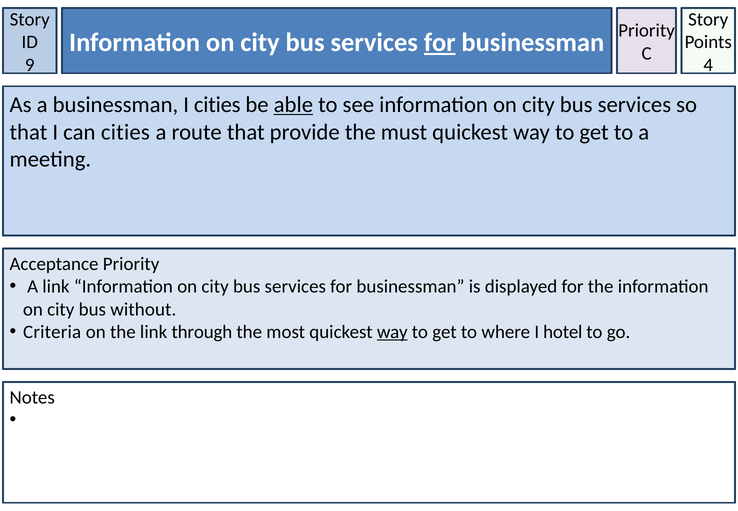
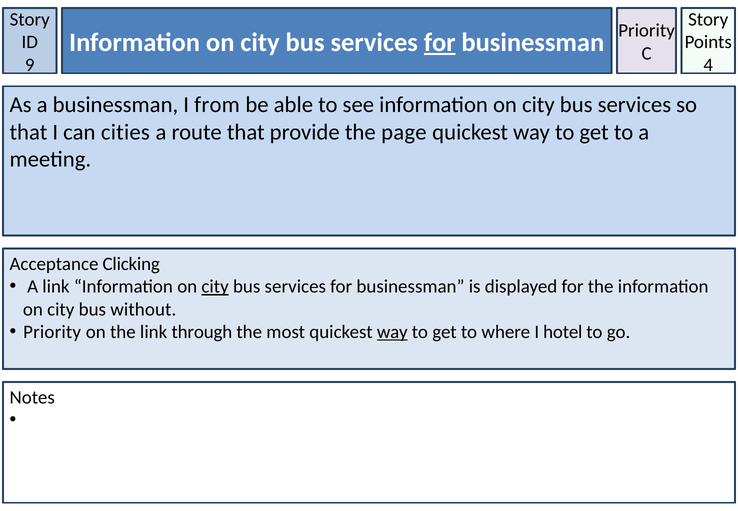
I cities: cities -> from (217, 105)
able underline: present -> none (293, 105)
must: must -> page (404, 132)
Acceptance Priority: Priority -> Clicking (131, 264)
city underline: none -> present (215, 287)
Criteria: Criteria -> Priority (52, 332)
